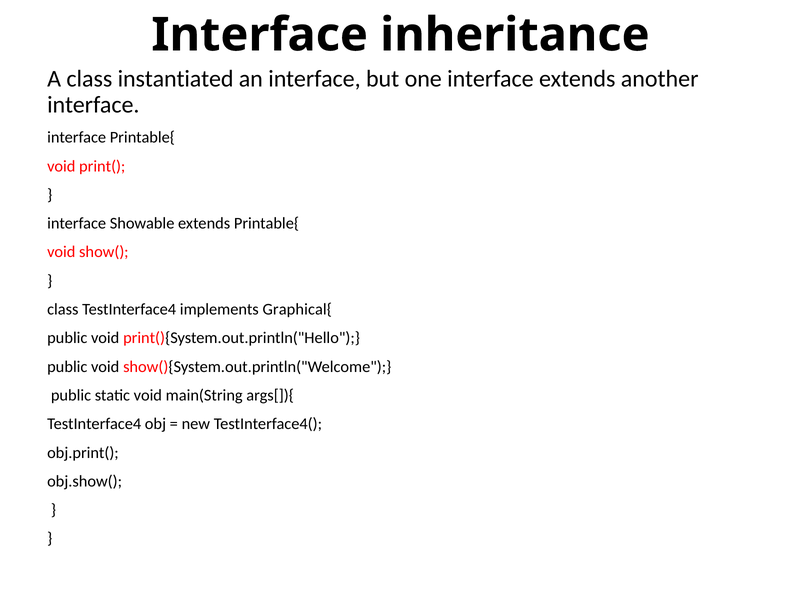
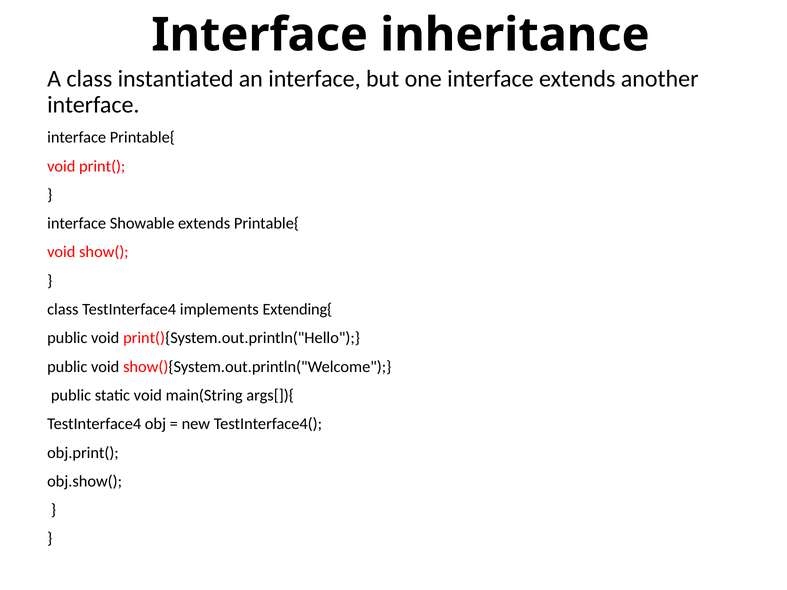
Graphical{: Graphical{ -> Extending{ (297, 310)
